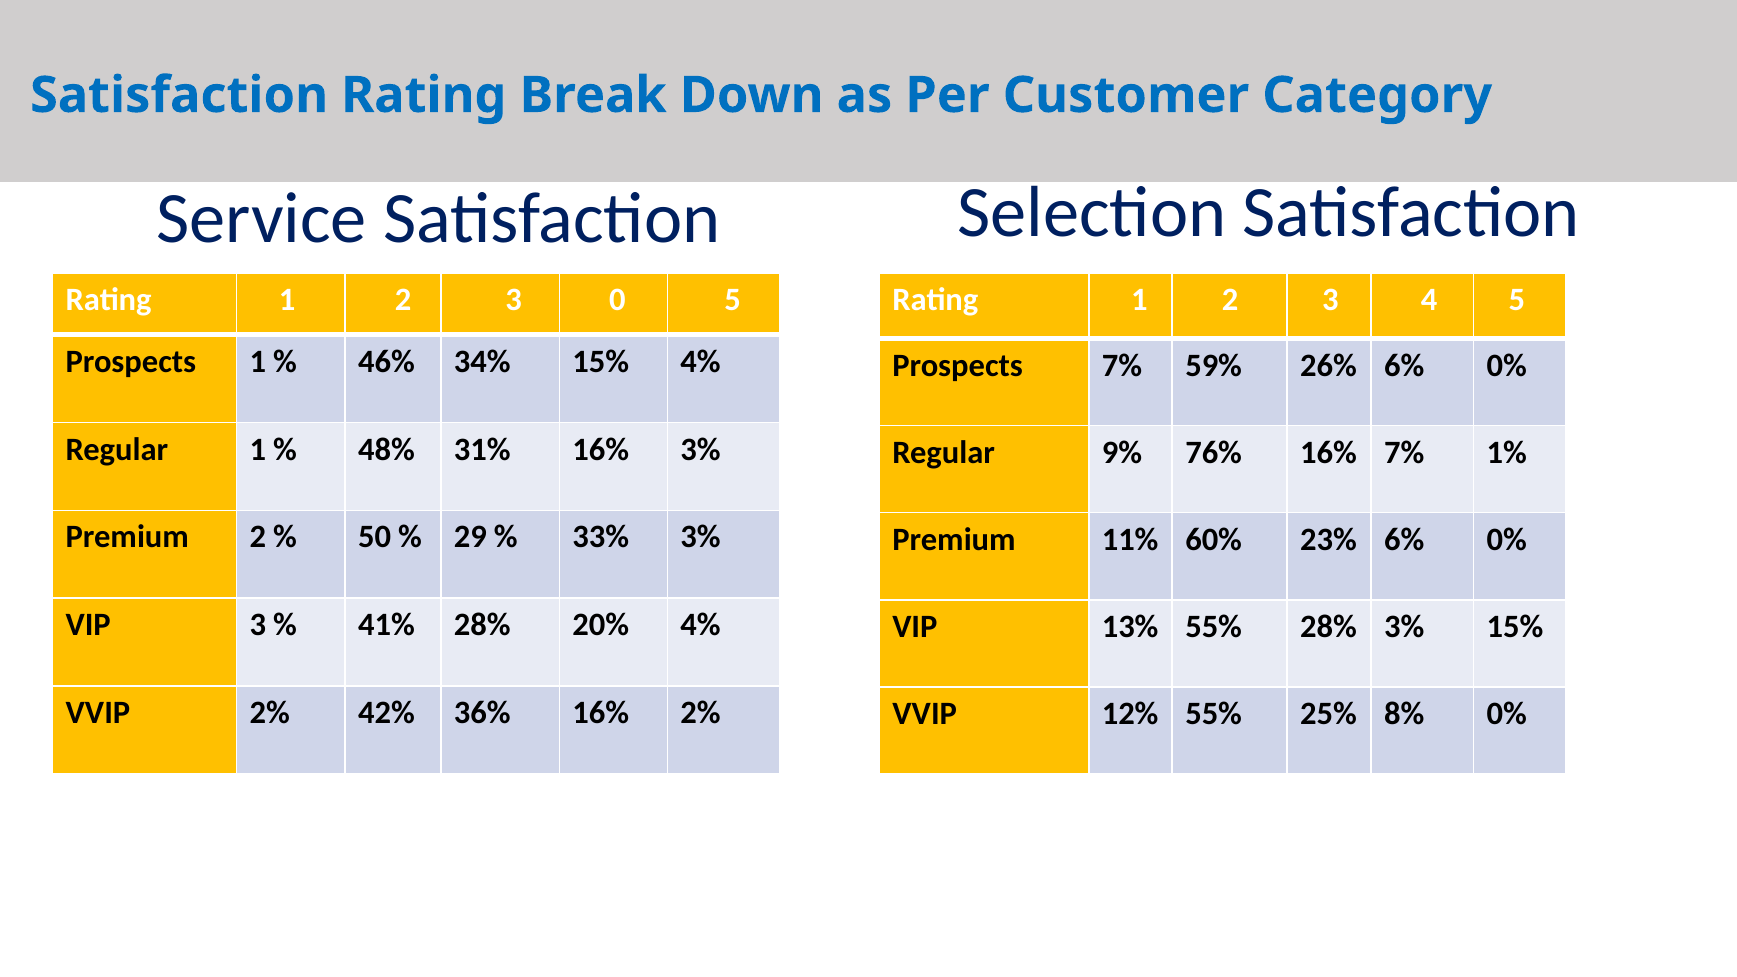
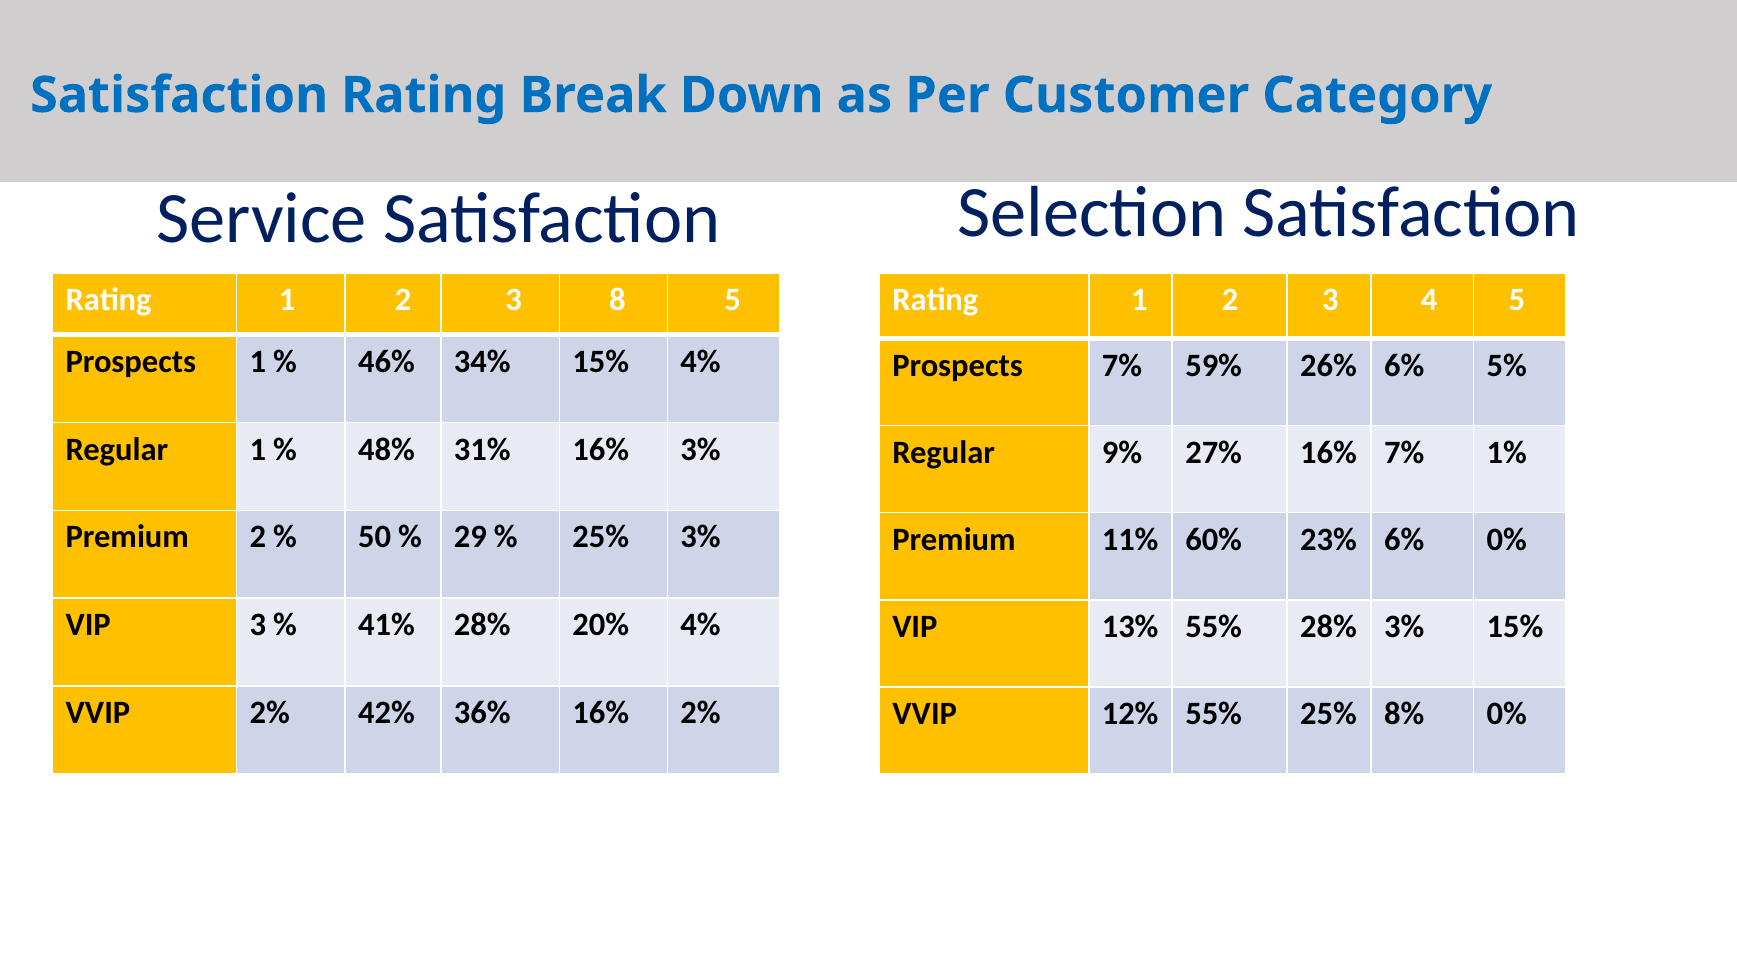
0: 0 -> 8 (617, 300)
26% 6% 0%: 0% -> 5% (1507, 365)
76%: 76% -> 27% (1214, 452)
33%: 33% -> 25% (601, 537)
